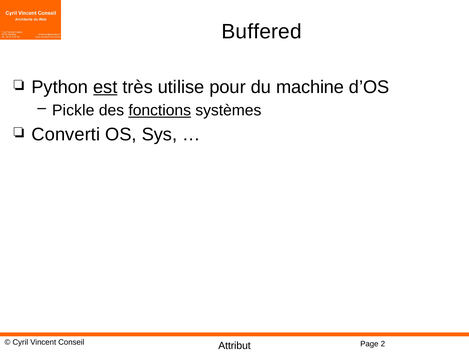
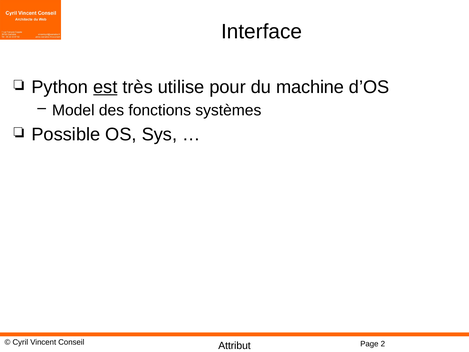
Buffered: Buffered -> Interface (262, 31)
Pickle: Pickle -> Model (73, 110)
fonctions underline: present -> none (160, 110)
Converti: Converti -> Possible (66, 134)
